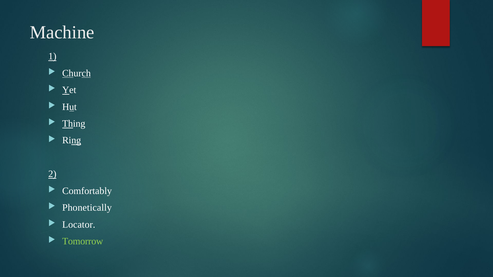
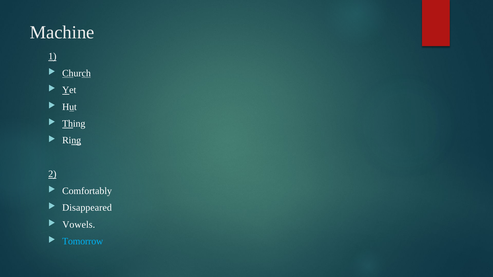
Phonetically: Phonetically -> Disappeared (87, 208)
Locator: Locator -> Vowels (79, 225)
Tomorrow colour: light green -> light blue (83, 242)
